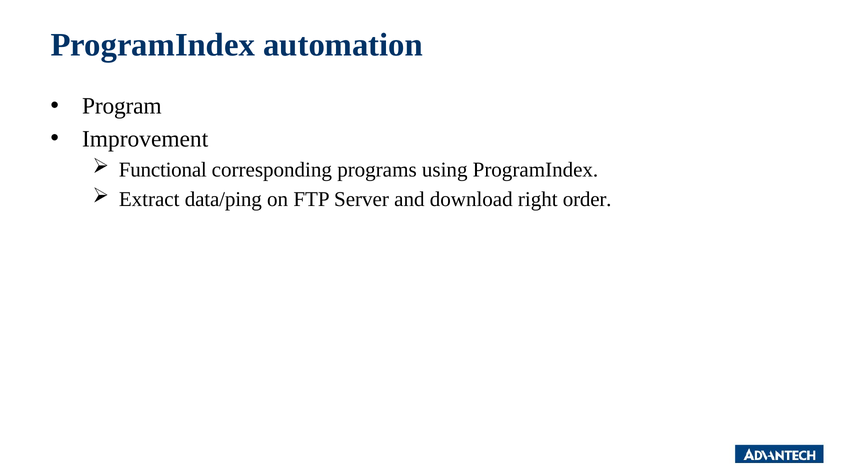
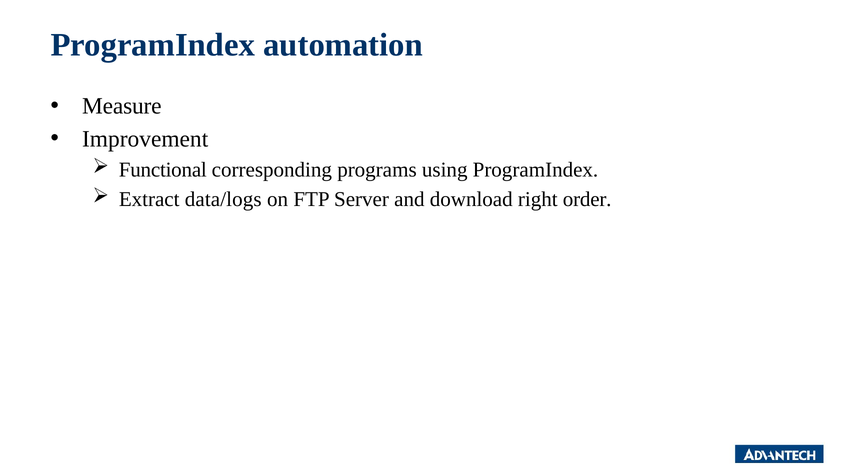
Program: Program -> Measure (122, 106)
data/ping: data/ping -> data/logs (223, 199)
